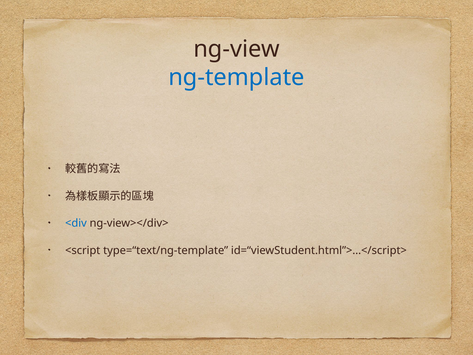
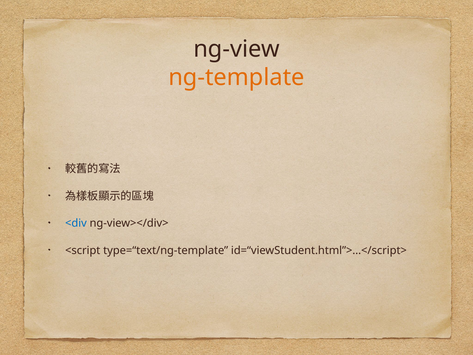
ng-template colour: blue -> orange (236, 77)
